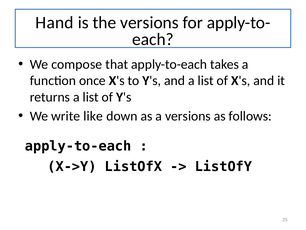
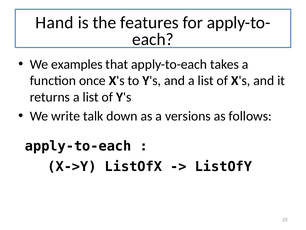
the versions: versions -> features (149, 23)
compose: compose -> examples (77, 64)
like: like -> talk (93, 116)
